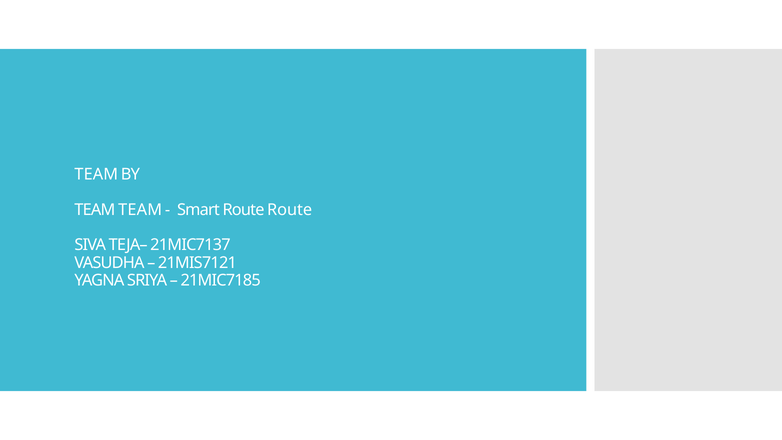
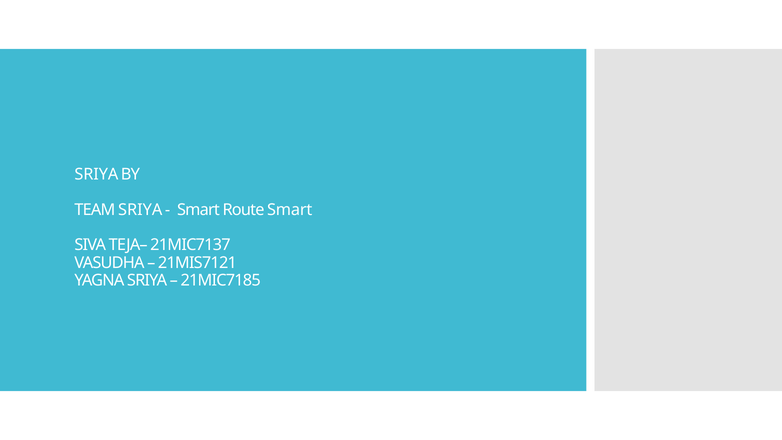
TEAM: TEAM -> SRIYA (96, 175)
TEAM TEAM: TEAM -> SRIYA (140, 210)
Route Route: Route -> Smart (290, 210)
